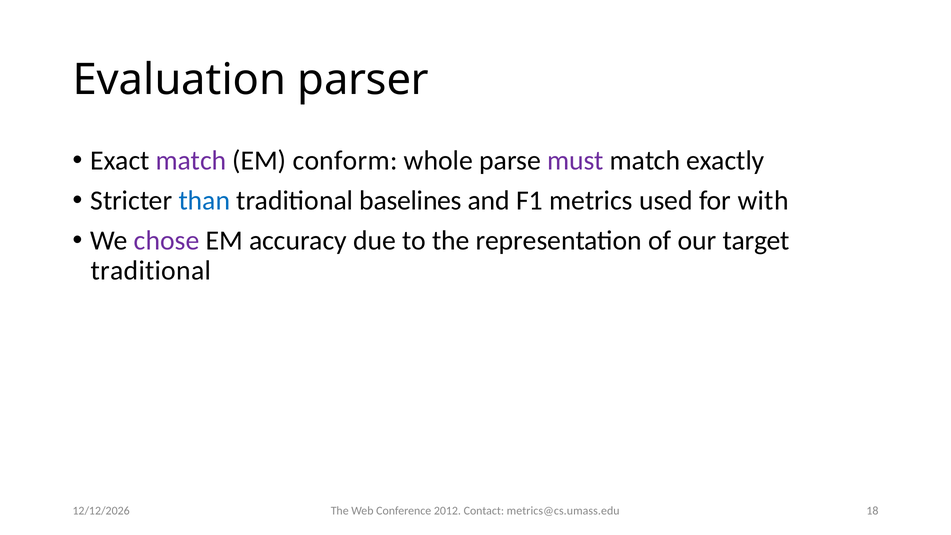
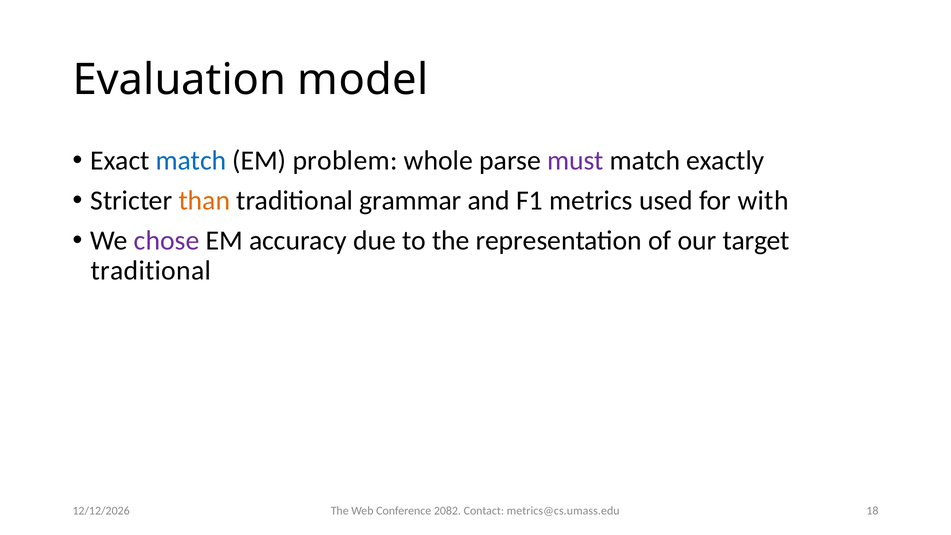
parser: parser -> model (363, 80)
match colour: purple -> blue (191, 161)
conform: conform -> problem (345, 161)
than colour: blue -> orange (204, 201)
baselines: baselines -> grammar (410, 201)
2012: 2012 -> 2082 (447, 511)
